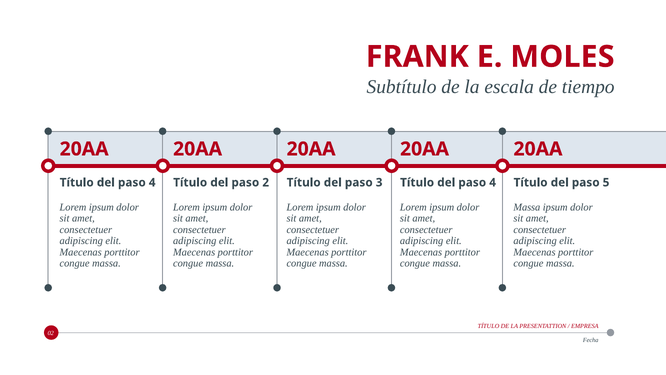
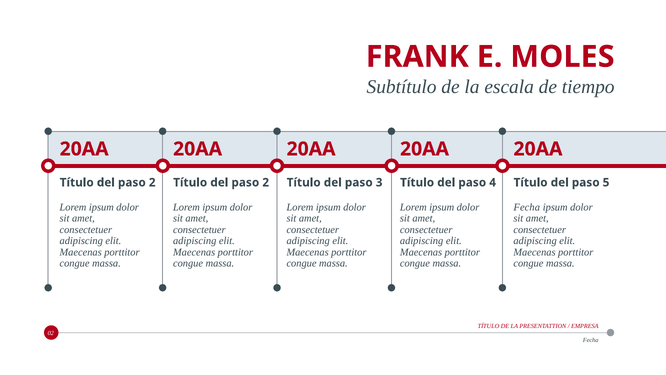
4: 4 -> 2 (152, 182)
Massa: Massa -> Fecha (527, 207)
